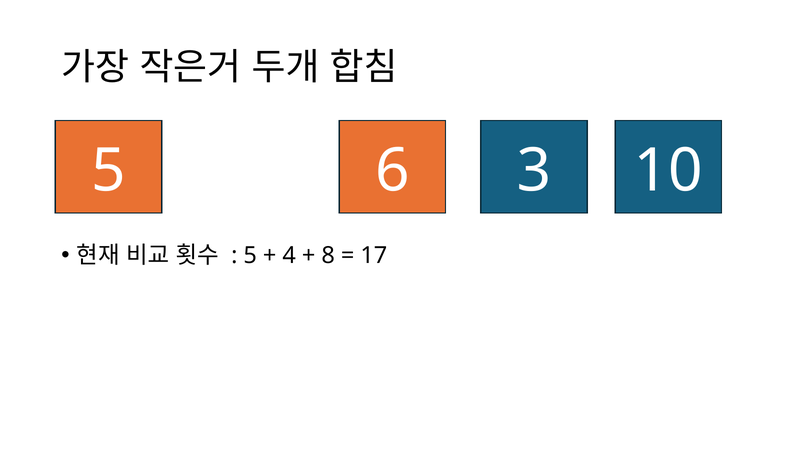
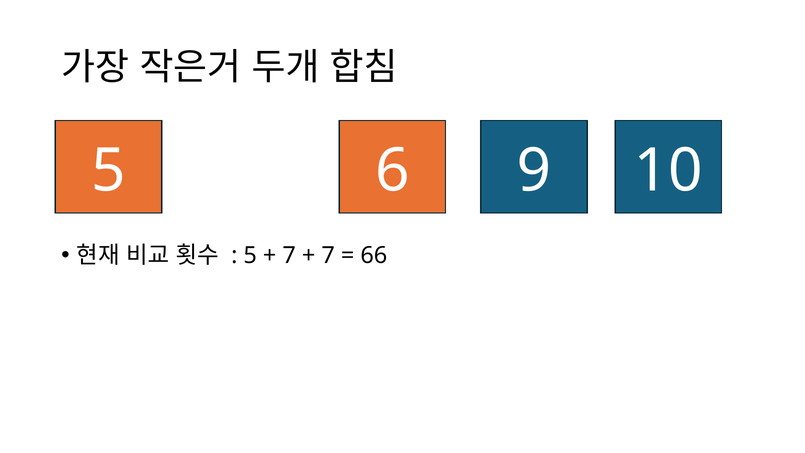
3: 3 -> 9 (534, 171)
4: 4 -> 7 (289, 256)
8: 8 -> 7 (328, 256)
17: 17 -> 66 (374, 256)
